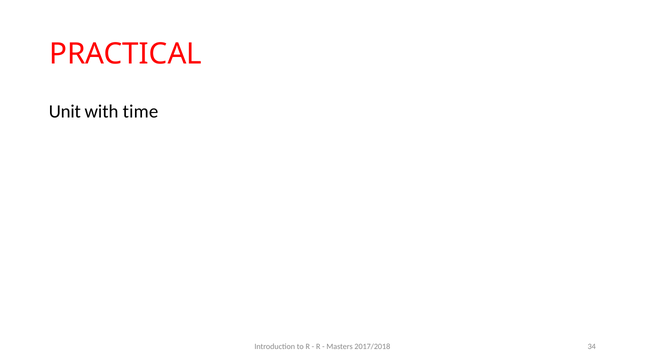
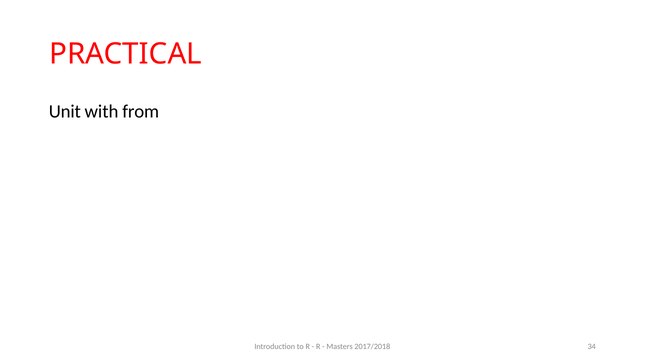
time: time -> from (141, 112)
